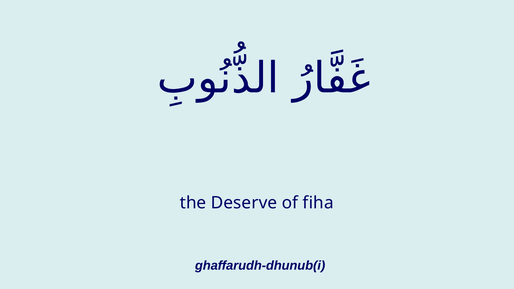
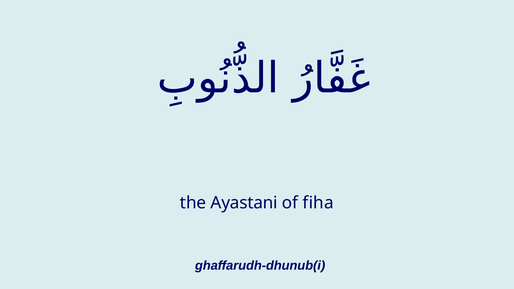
Deserve: Deserve -> Ayastani (244, 203)
